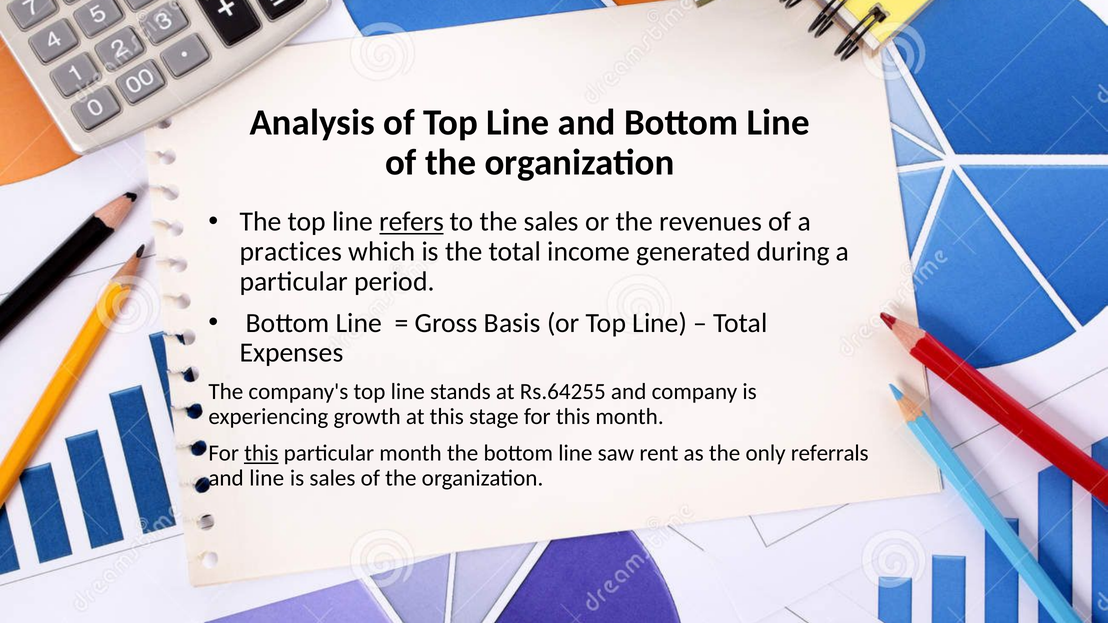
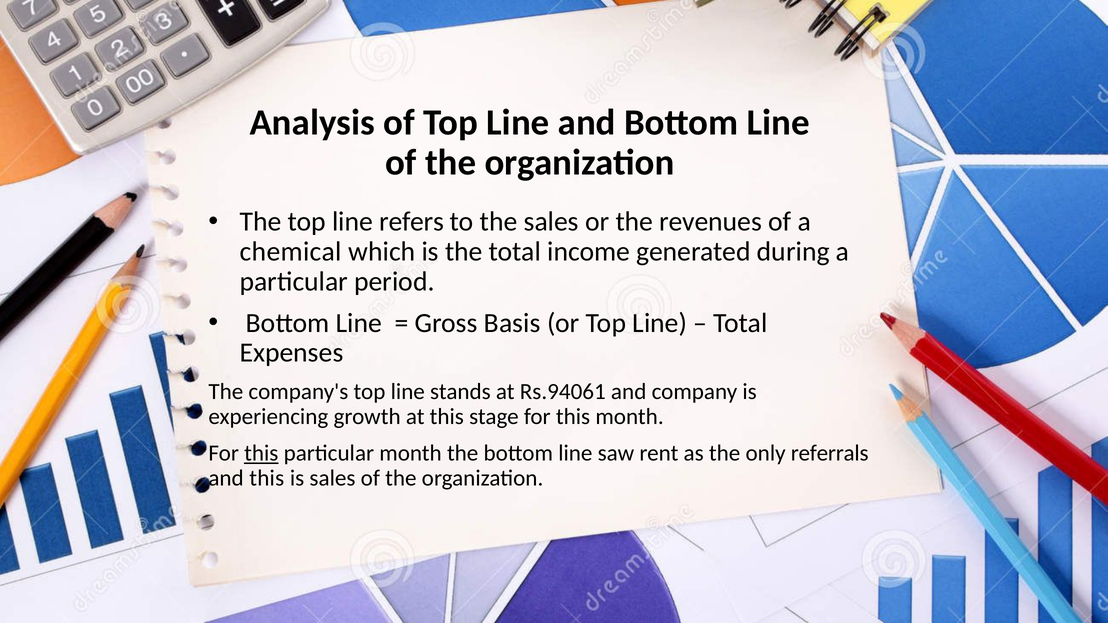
refers underline: present -> none (412, 222)
practices: practices -> chemical (291, 252)
Rs.64255: Rs.64255 -> Rs.94061 (563, 392)
and line: line -> this (267, 478)
